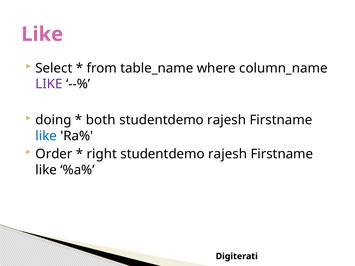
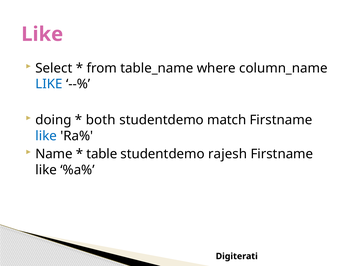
LIKE colour: purple -> blue (49, 84)
rajesh: rajesh -> match (227, 120)
Order: Order -> Name (54, 154)
right: right -> table (102, 154)
